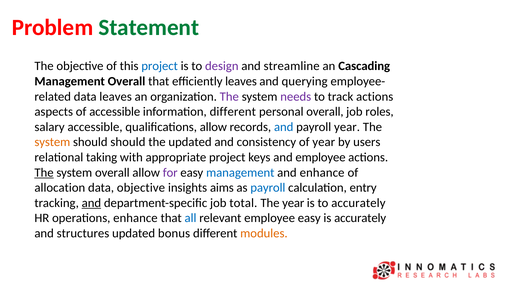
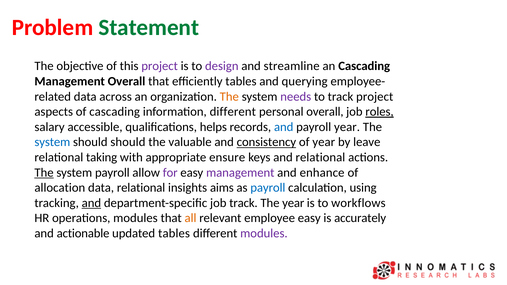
project colour: blue -> purple (160, 66)
efficiently leaves: leaves -> tables (241, 81)
data leaves: leaves -> across (116, 97)
The colour: purple -> orange (229, 97)
track actions: actions -> project (375, 97)
of accessible: accessible -> cascading (115, 112)
roles underline: none -> present (380, 112)
qualifications allow: allow -> helps (213, 127)
system colour: orange -> blue (52, 142)
the updated: updated -> valuable (190, 142)
consistency underline: none -> present (266, 142)
users: users -> leave (367, 142)
appropriate project: project -> ensure (227, 157)
and employee: employee -> relational (320, 157)
system overall: overall -> payroll (112, 173)
management colour: blue -> purple (240, 173)
data objective: objective -> relational (141, 188)
entry: entry -> using (363, 188)
job total: total -> track (243, 203)
to accurately: accurately -> workflows (358, 203)
operations enhance: enhance -> modules (135, 218)
all colour: blue -> orange (190, 218)
structures: structures -> actionable (83, 233)
updated bonus: bonus -> tables (174, 233)
modules colour: orange -> purple (264, 233)
